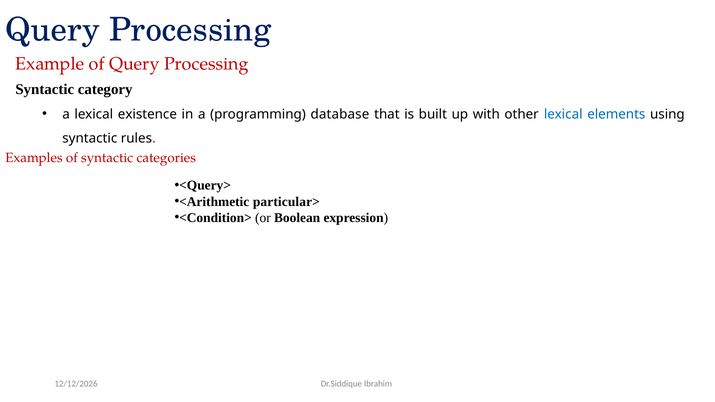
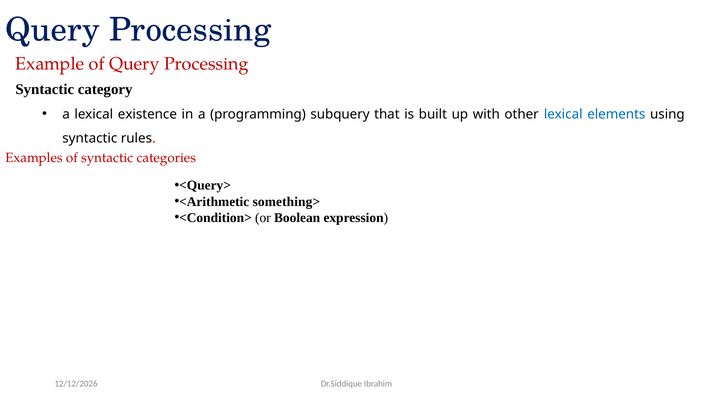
database: database -> subquery (340, 114)
particular>: particular> -> something> (286, 202)
